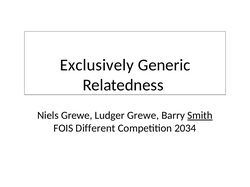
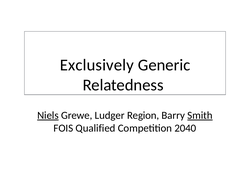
Niels underline: none -> present (48, 116)
Ludger Grewe: Grewe -> Region (143, 116)
Different: Different -> Qualified (96, 129)
2034: 2034 -> 2040 (185, 129)
